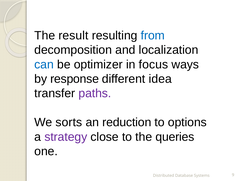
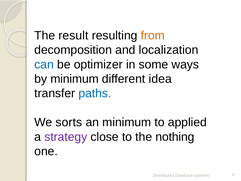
from colour: blue -> orange (153, 35)
focus: focus -> some (153, 64)
by response: response -> minimum (75, 79)
paths colour: purple -> blue (95, 93)
an reduction: reduction -> minimum (127, 122)
options: options -> applied (187, 122)
queries: queries -> nothing (175, 137)
